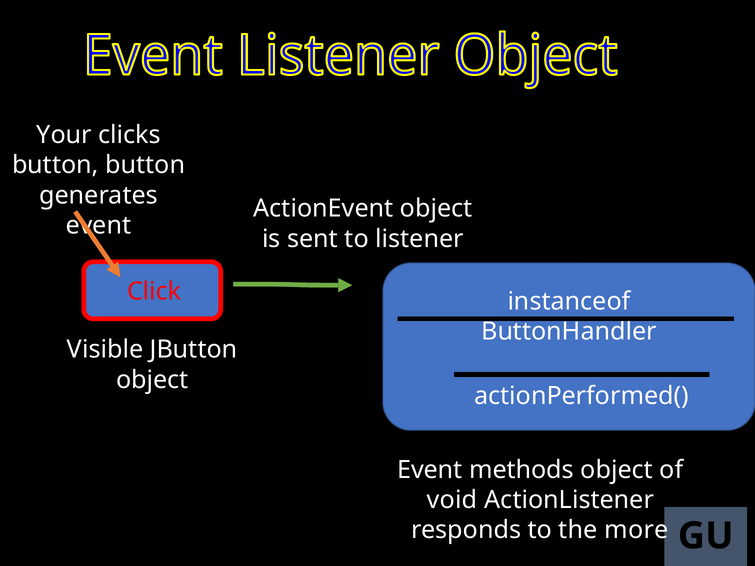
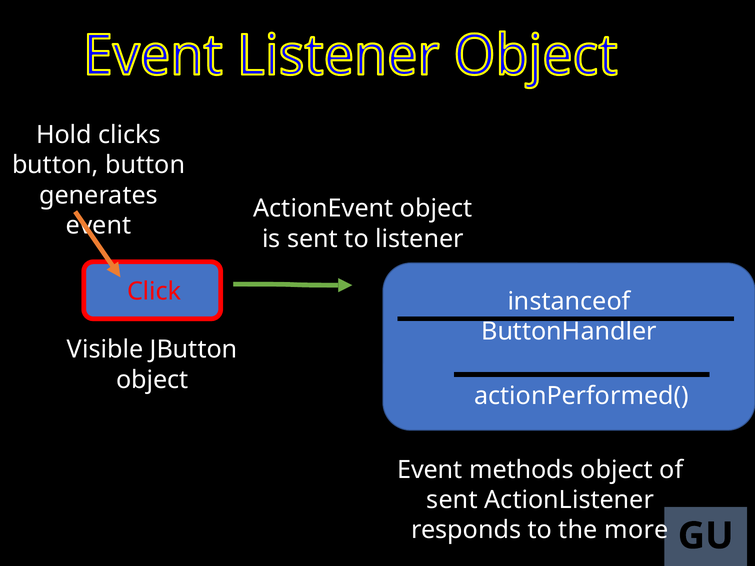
Your: Your -> Hold (64, 135)
void: void -> sent (452, 500)
